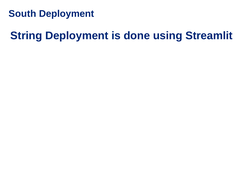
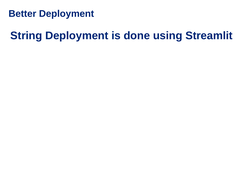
South: South -> Better (22, 14)
